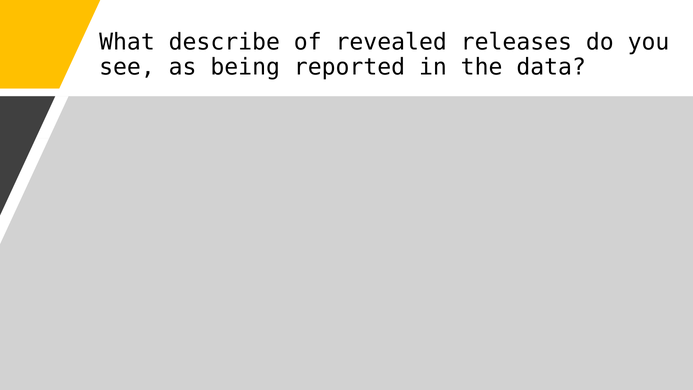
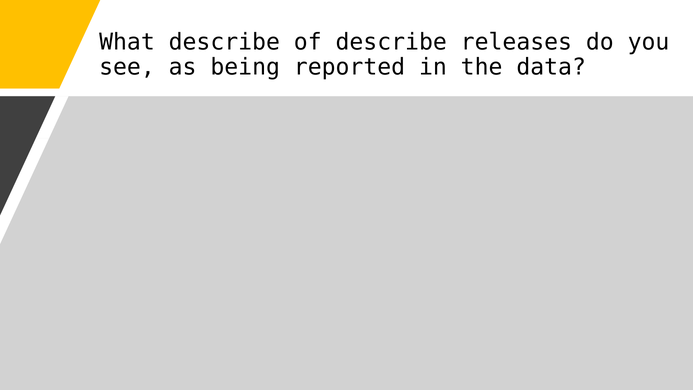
of revealed: revealed -> describe (391, 42)
